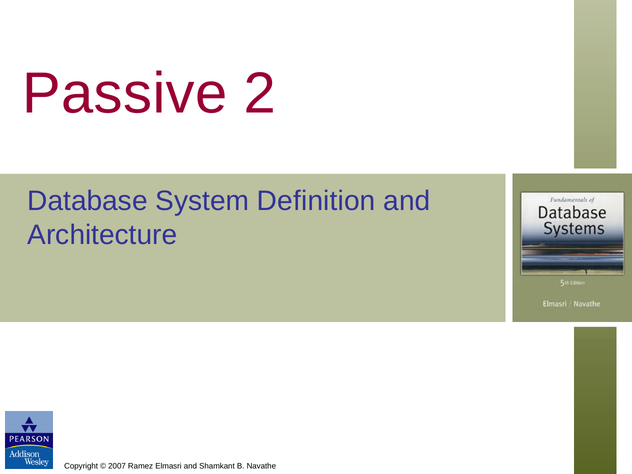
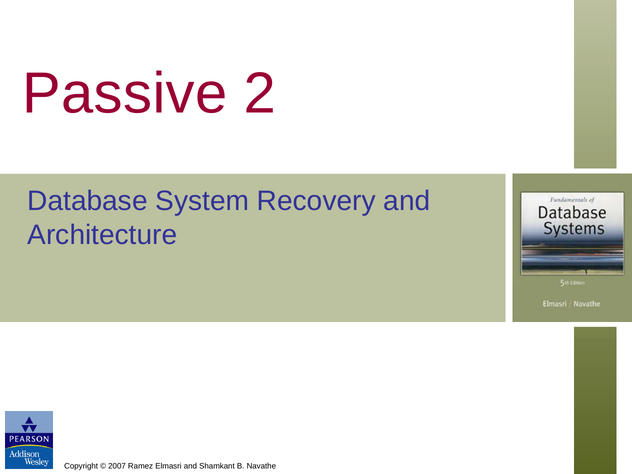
Definition: Definition -> Recovery (316, 201)
